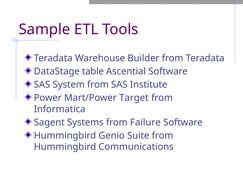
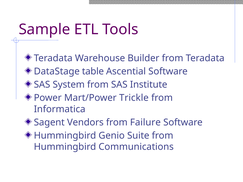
Target: Target -> Trickle (134, 98)
Systems: Systems -> Vendors (85, 122)
